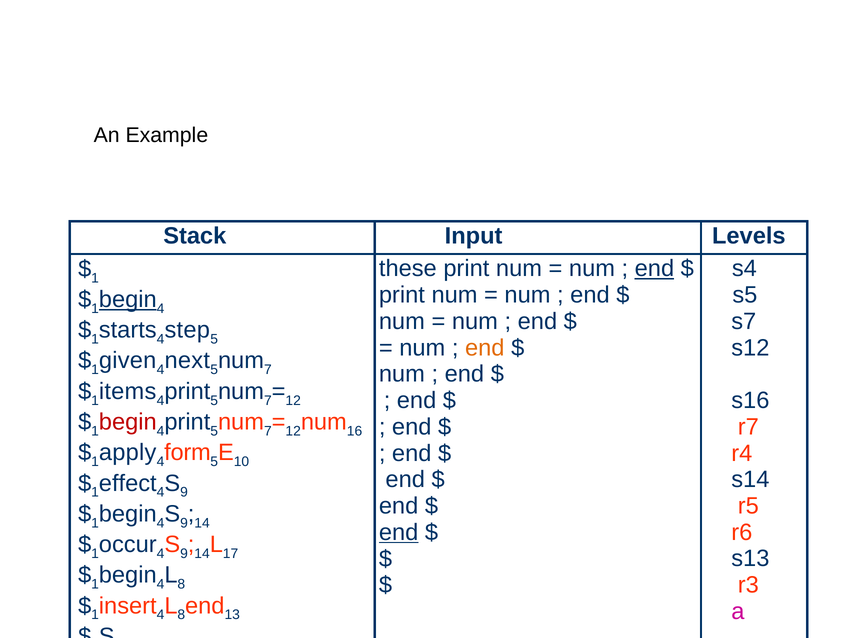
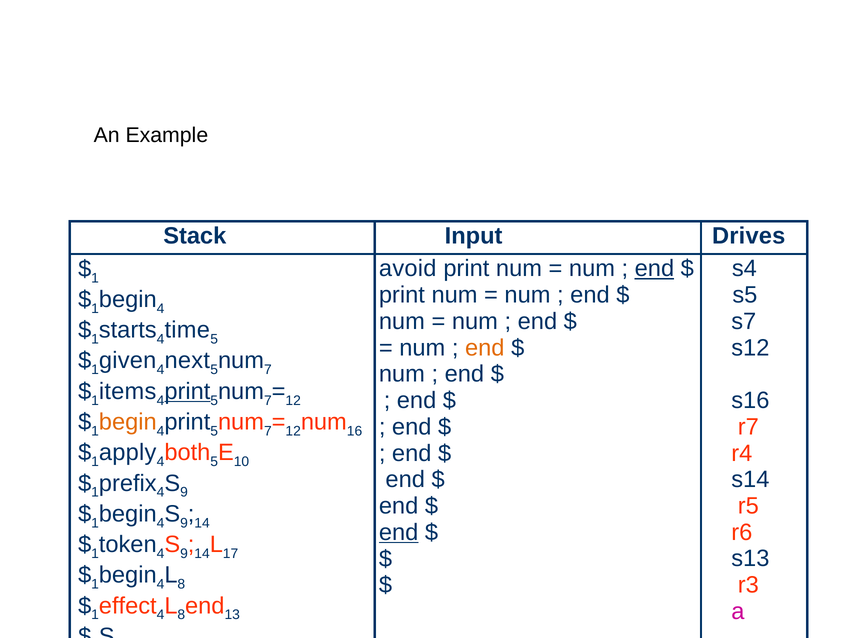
Levels: Levels -> Drives (749, 236)
these: these -> avoid (408, 269)
begin underline: present -> none (128, 300)
step: step -> time (187, 330)
print underline: none -> present (187, 391)
begin colour: red -> orange (128, 422)
form: form -> both (187, 453)
effect: effect -> prefix (128, 483)
occur: occur -> token (128, 545)
insert: insert -> effect (128, 606)
